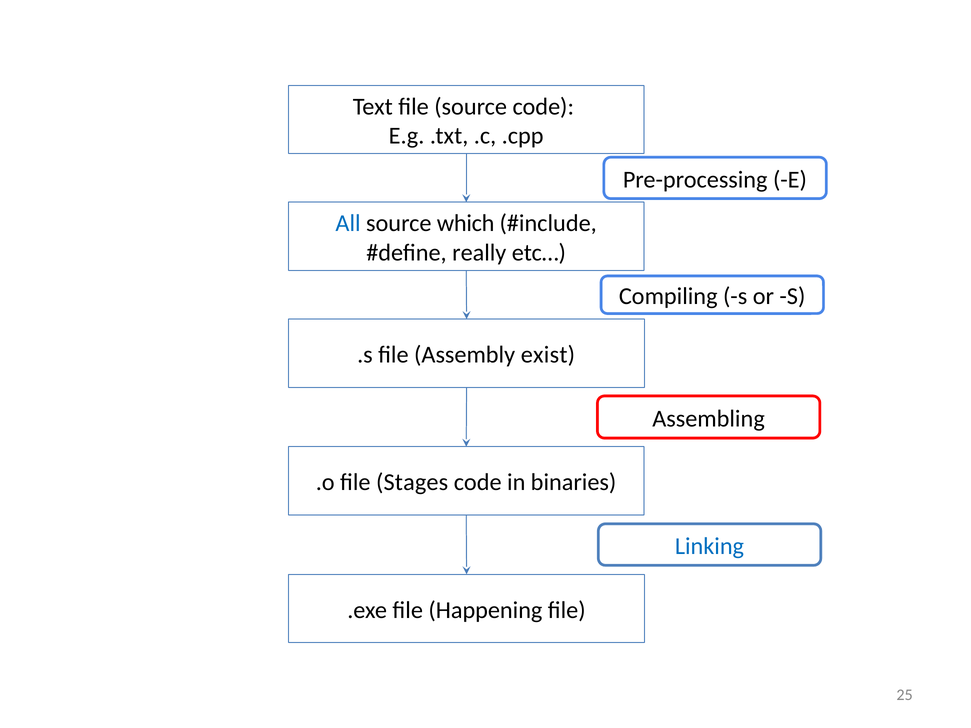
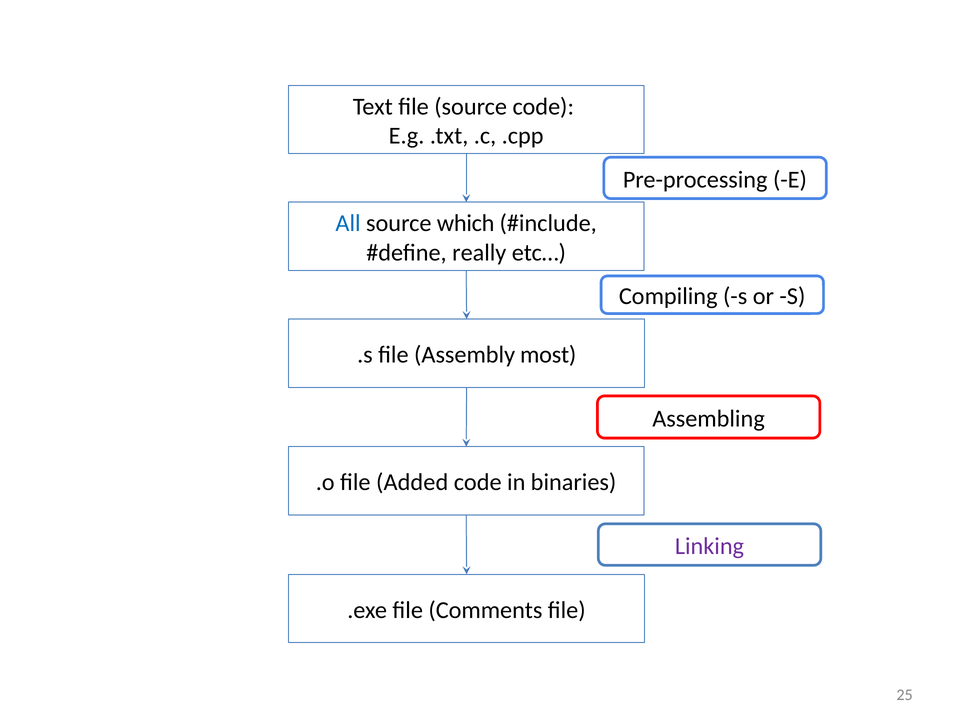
exist: exist -> most (548, 355)
Stages: Stages -> Added (412, 483)
Linking colour: blue -> purple (709, 546)
Happening: Happening -> Comments (485, 610)
